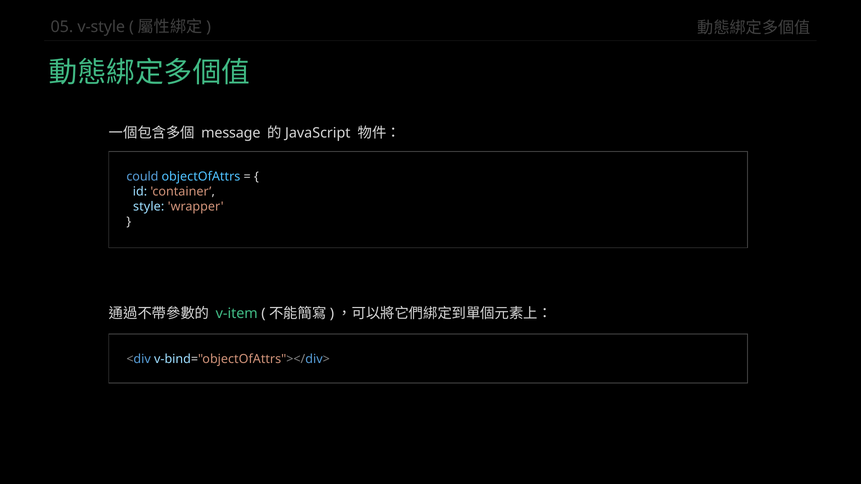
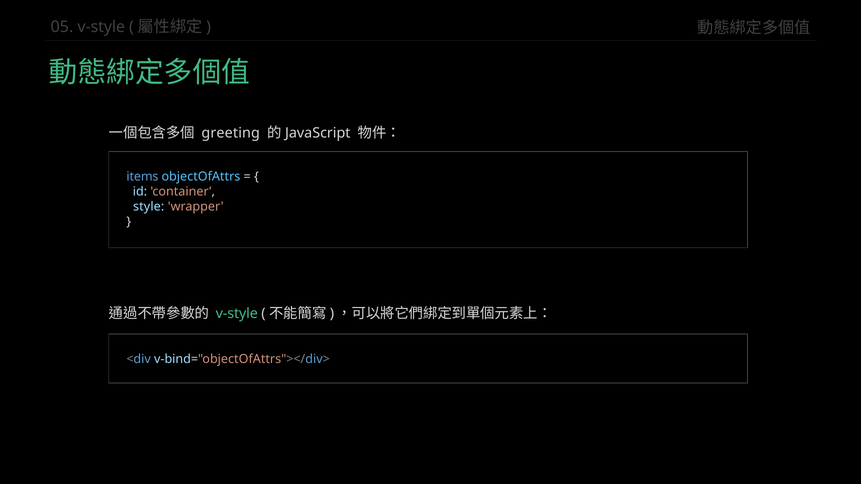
message: message -> greeting (231, 133)
could: could -> items (142, 176)
v-item: v-item -> v-style (237, 314)
